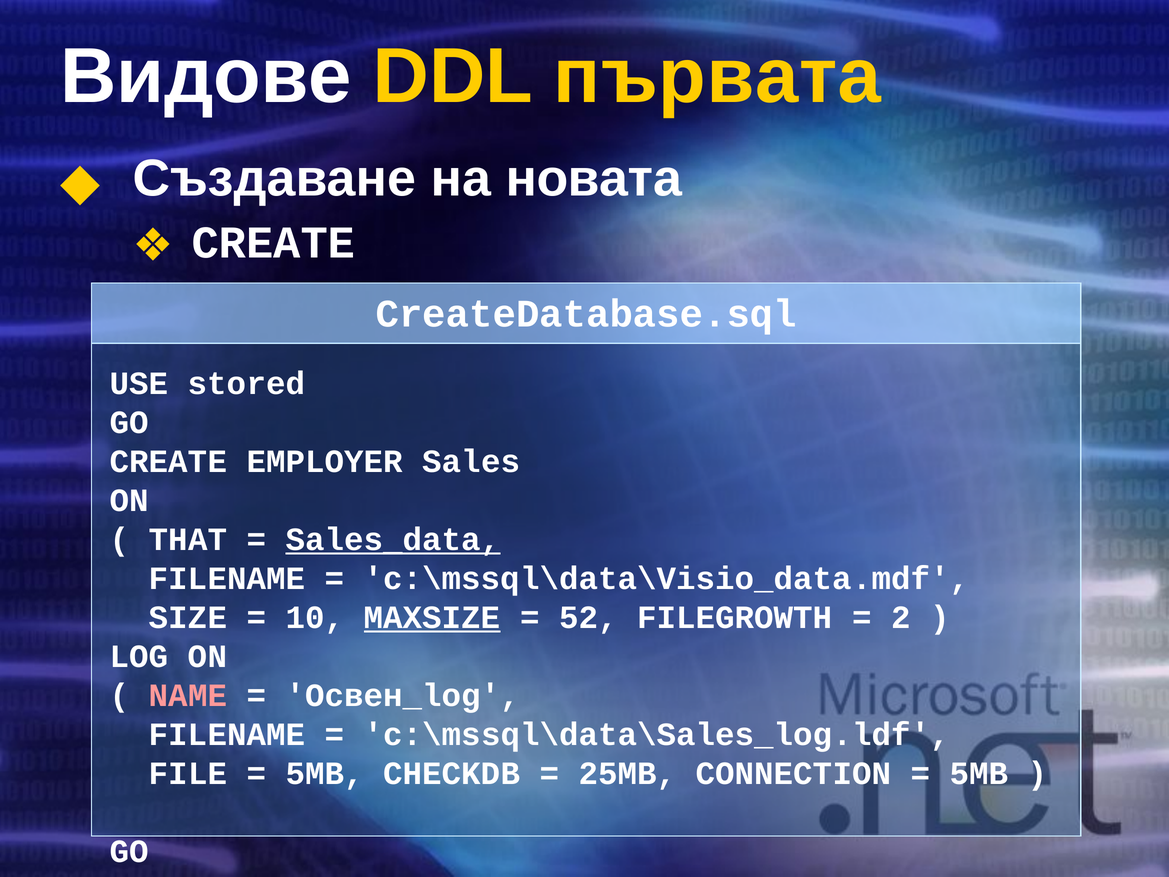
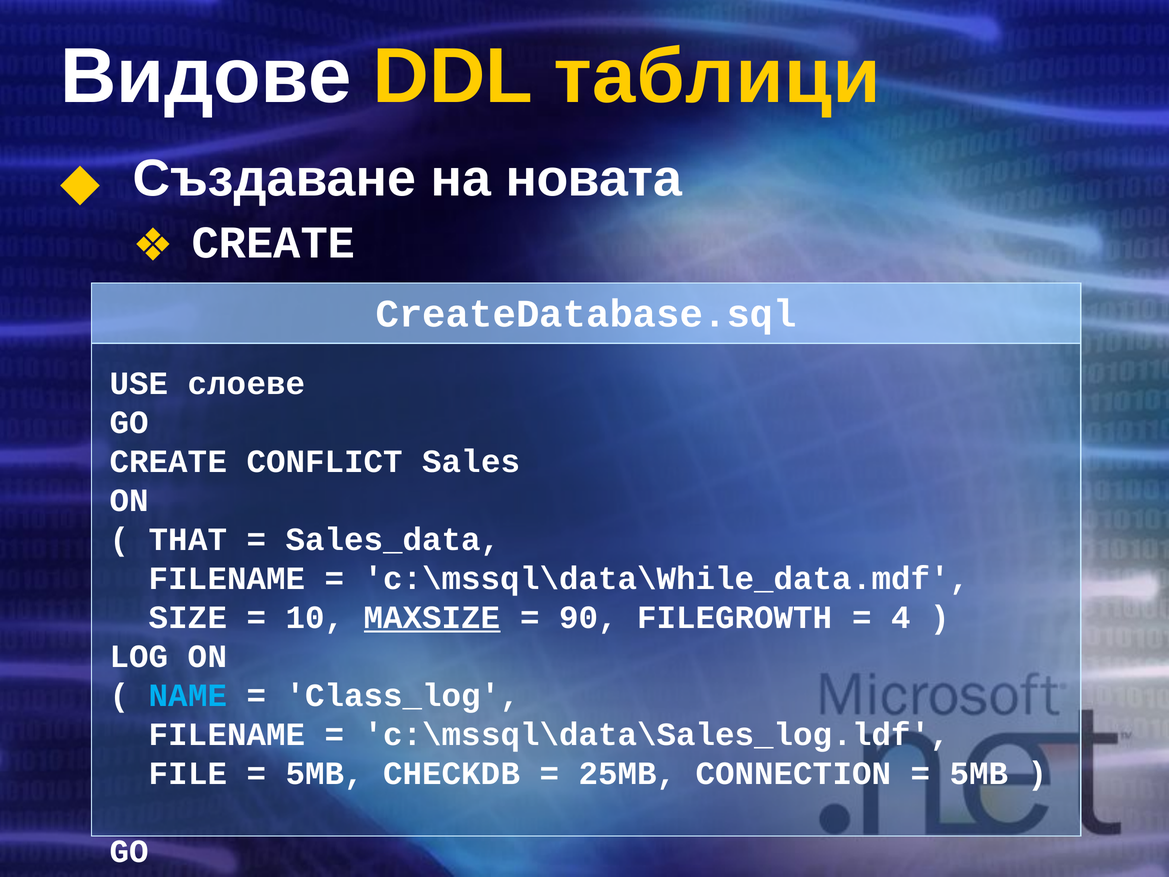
първата: първата -> таблици (717, 77)
stored: stored -> слоеве (247, 383)
EMPLOYER: EMPLOYER -> CONFLICT (325, 461)
Sales_data underline: present -> none (393, 539)
c:\mssql\data\Visio_data.mdf: c:\mssql\data\Visio_data.mdf -> c:\mssql\data\While_data.mdf (666, 578)
52: 52 -> 90 (588, 617)
2: 2 -> 4 (901, 617)
NAME colour: pink -> light blue (188, 695)
Освен_log: Освен_log -> Class_log (403, 695)
